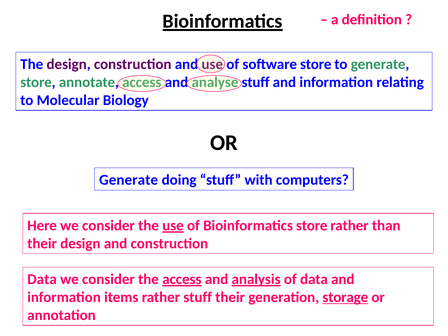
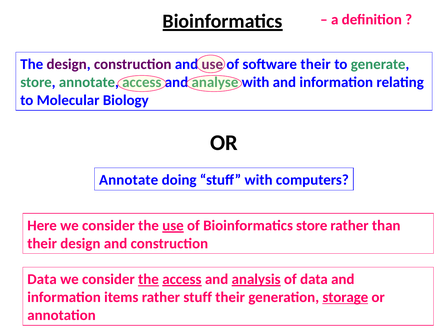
software store: store -> their (316, 64)
stuff: stuff -> with (256, 82)
Generate: Generate -> Annotate (129, 180)
the underline: none -> present (148, 279)
